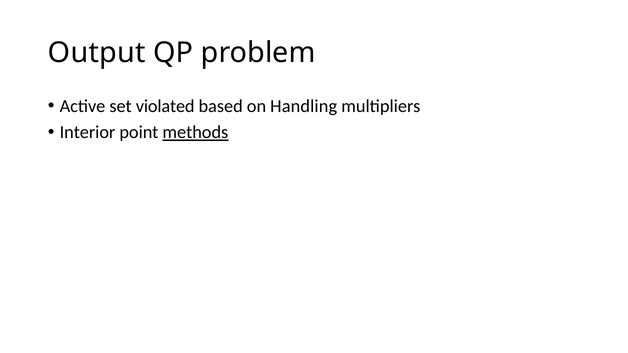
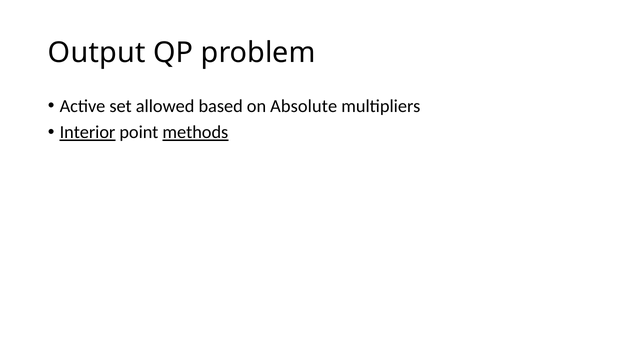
violated: violated -> allowed (165, 106)
Handling: Handling -> Absolute (304, 106)
Interior underline: none -> present (88, 133)
